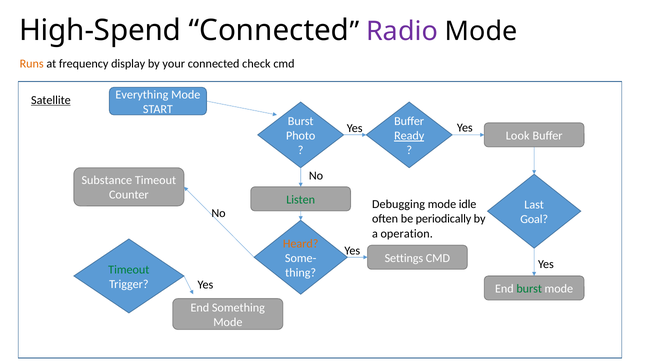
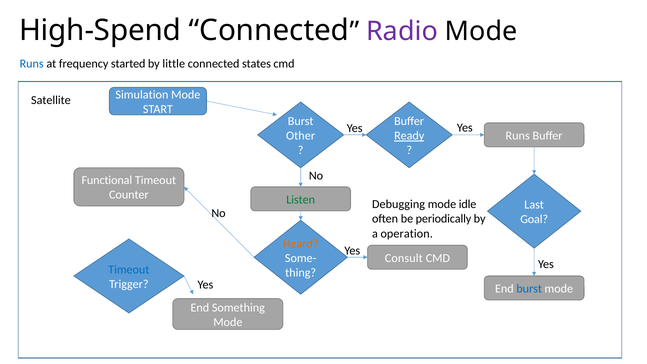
Runs colour: orange -> blue (32, 64)
display: display -> started (128, 64)
your: your -> little (174, 64)
check: check -> states (256, 64)
Everything: Everything -> Simulation (142, 95)
Satellite underline: present -> none (51, 100)
Photo: Photo -> Other (301, 136)
Look: Look -> Runs (518, 136)
Substance: Substance -> Functional (107, 180)
Settings: Settings -> Consult (404, 258)
Timeout colour: green -> blue (129, 269)
burst colour: green -> blue (529, 289)
